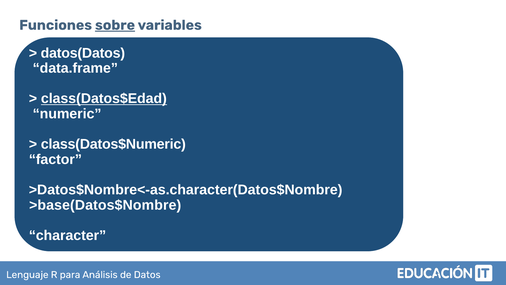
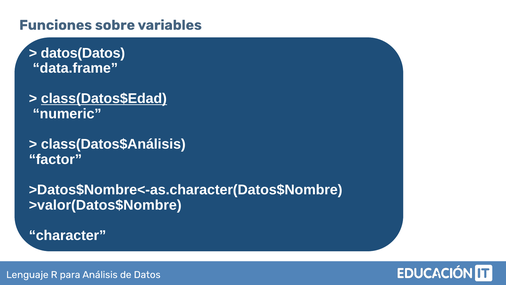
sobre underline: present -> none (115, 25)
class(Datos$Numeric: class(Datos$Numeric -> class(Datos$Análisis (113, 144)
>base(Datos$Nombre: >base(Datos$Nombre -> >valor(Datos$Nombre (105, 205)
